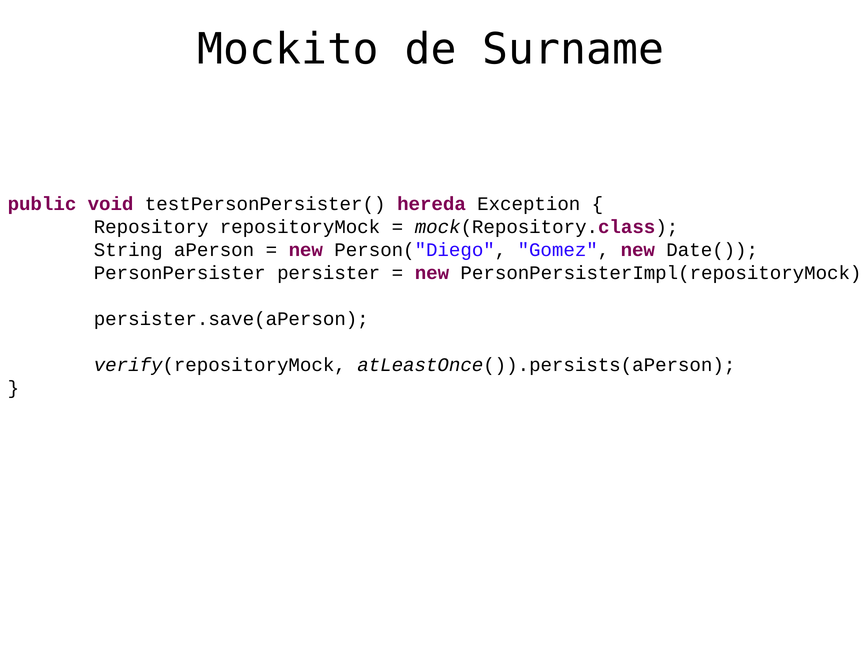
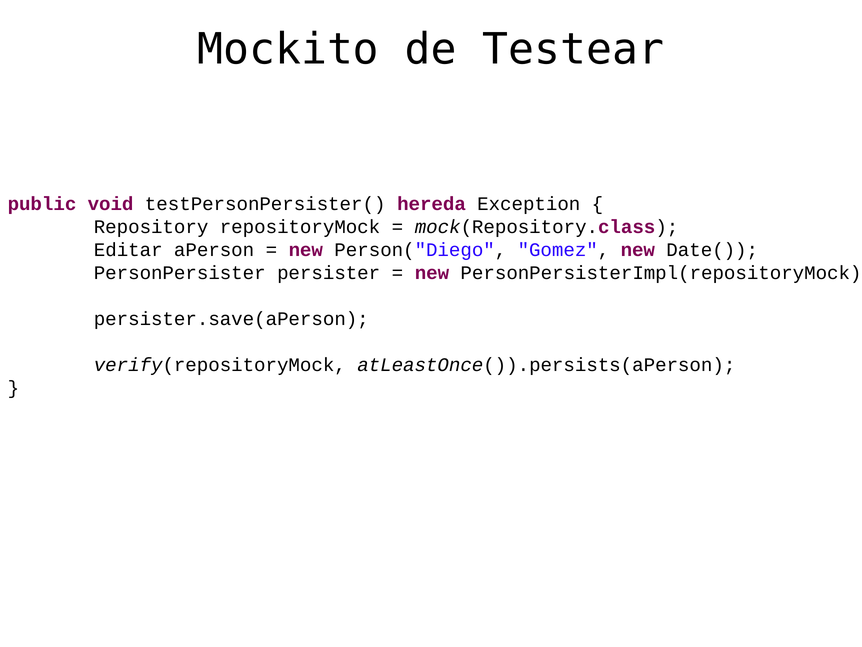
Surname: Surname -> Testear (573, 50)
String: String -> Editar (128, 250)
